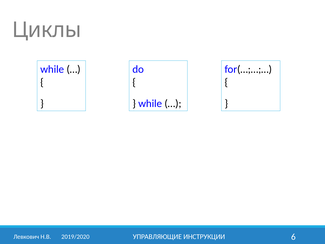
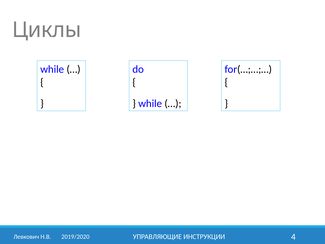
6: 6 -> 4 (293, 237)
